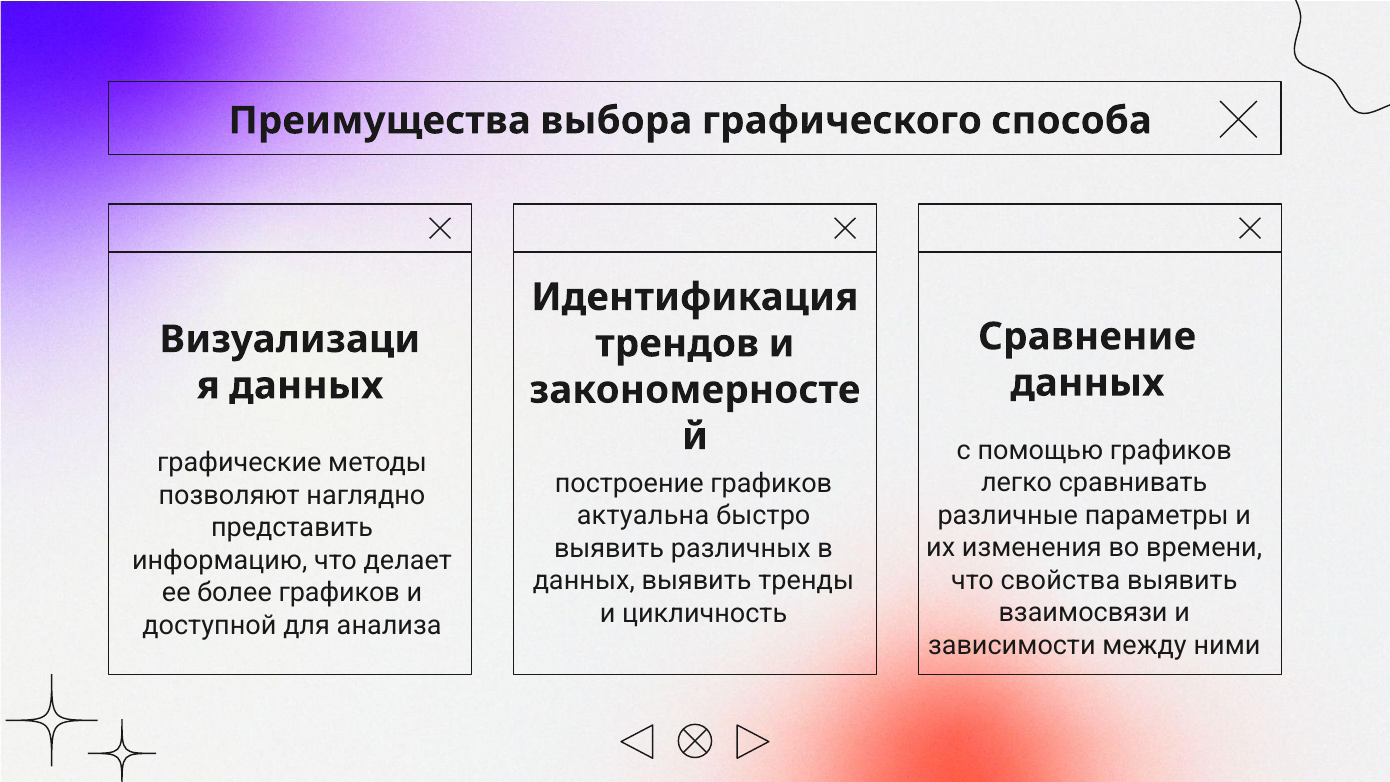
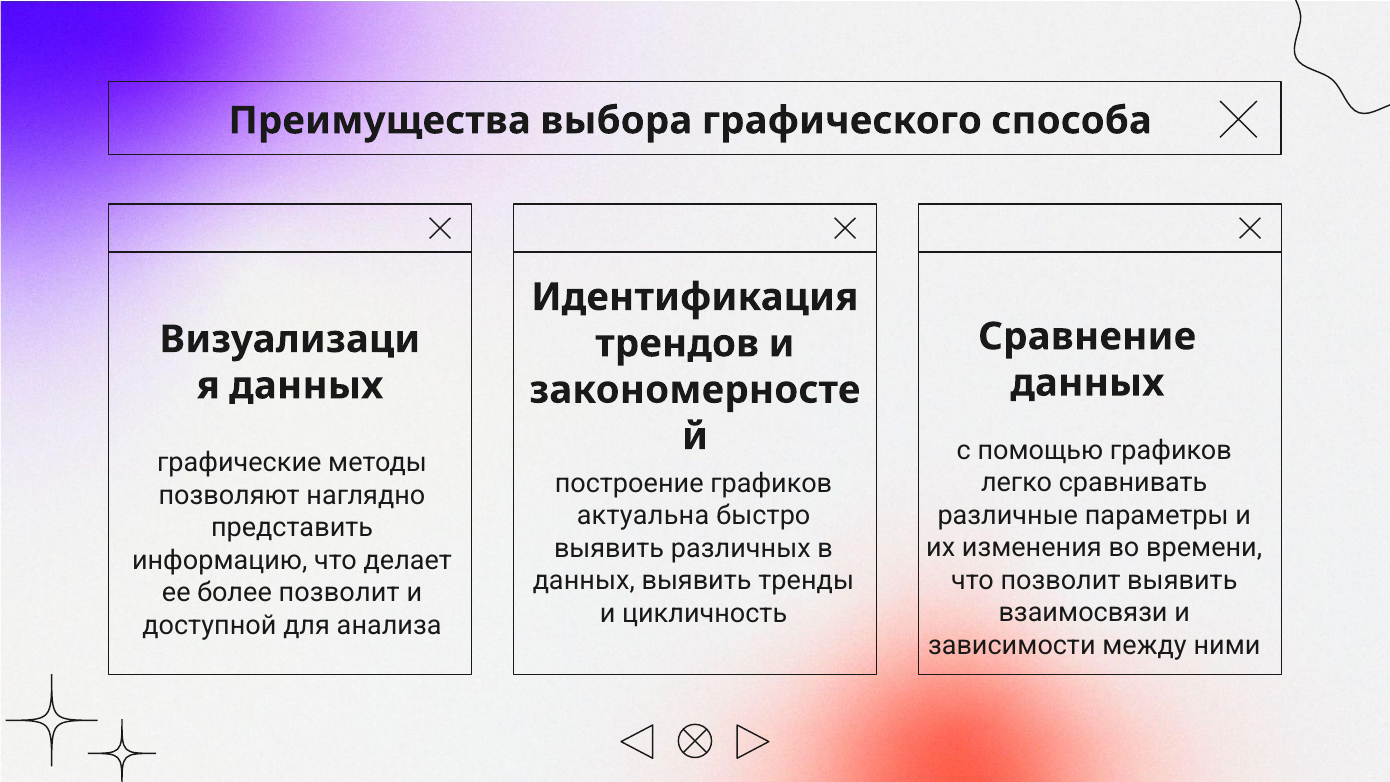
что свойства: свойства -> позволит (1061, 580)
более графиков: графиков -> позволит (339, 593)
